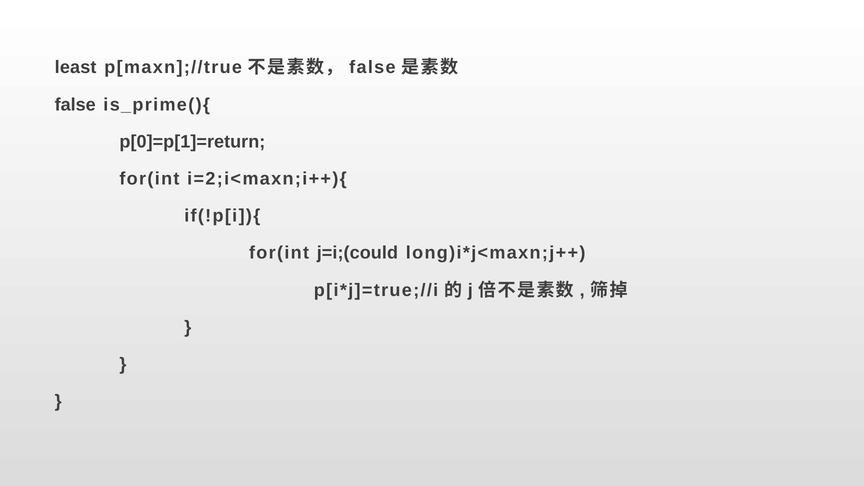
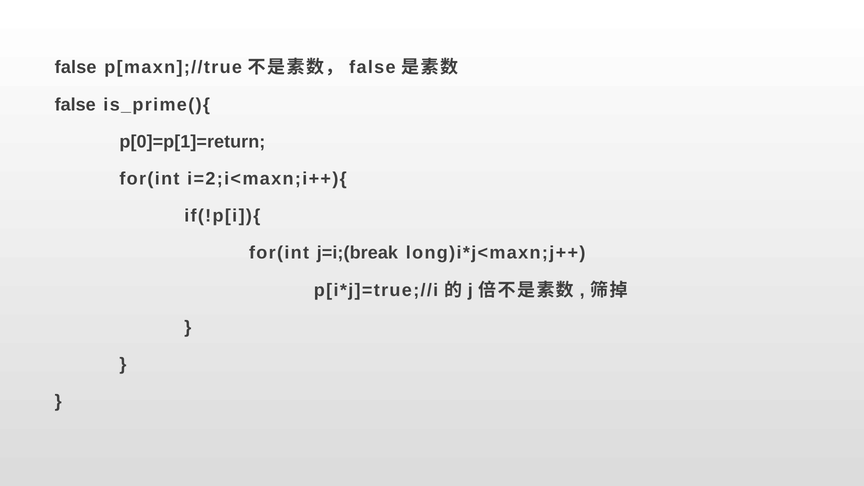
least: least -> false (76, 68)
j=i;(could: j=i;(could -> j=i;(break (357, 253)
